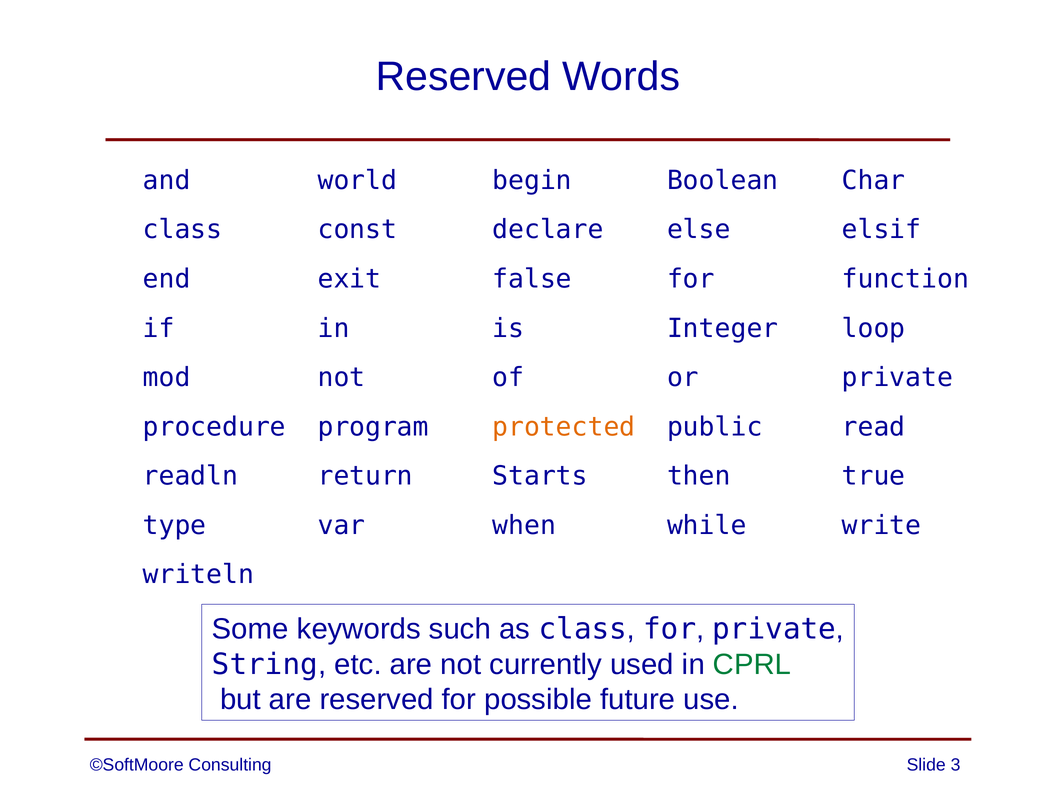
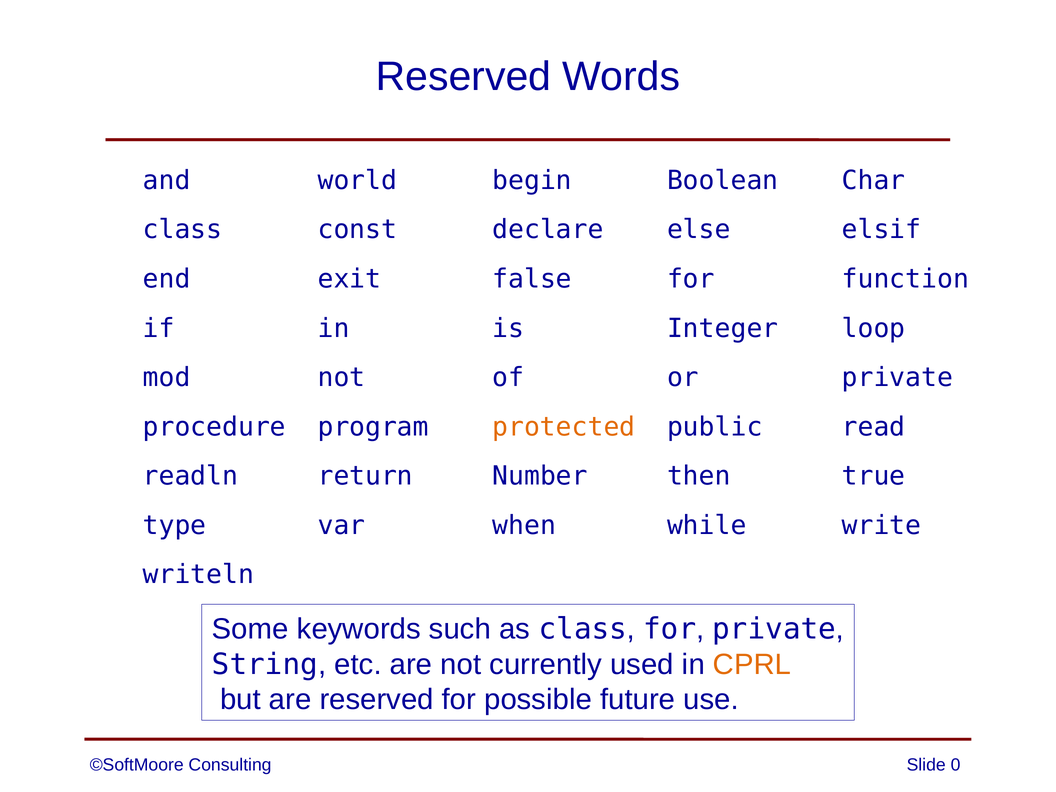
Starts: Starts -> Number (540, 476)
CPRL colour: green -> orange (752, 664)
3: 3 -> 0 (956, 765)
